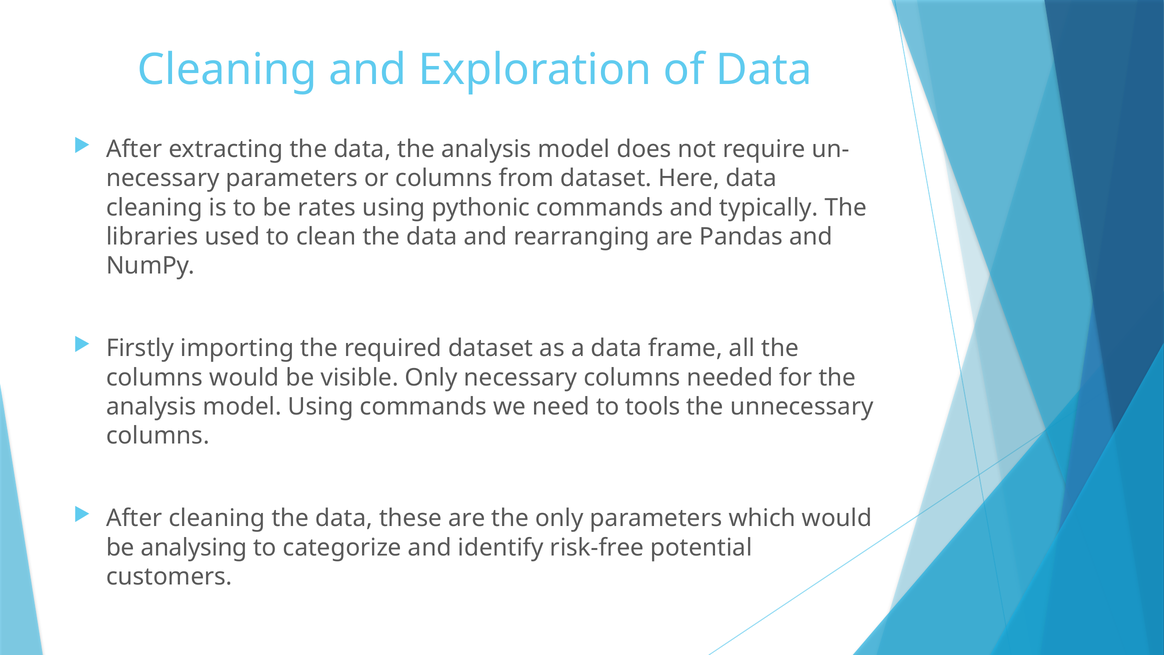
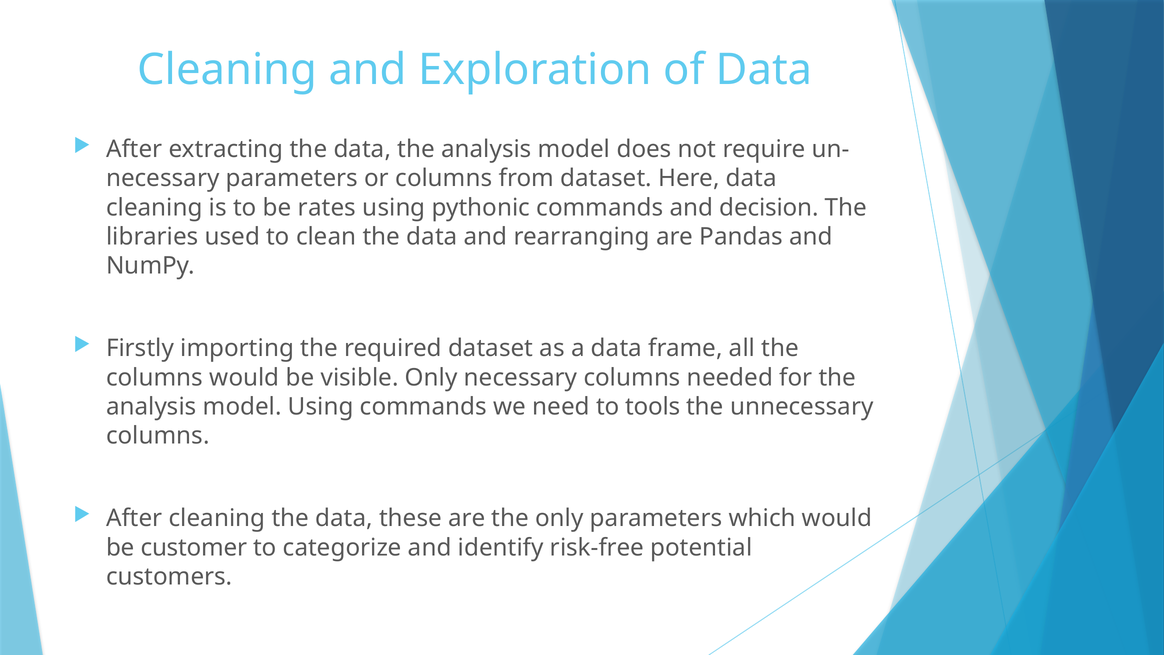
typically: typically -> decision (769, 207)
analysing: analysing -> customer (194, 547)
